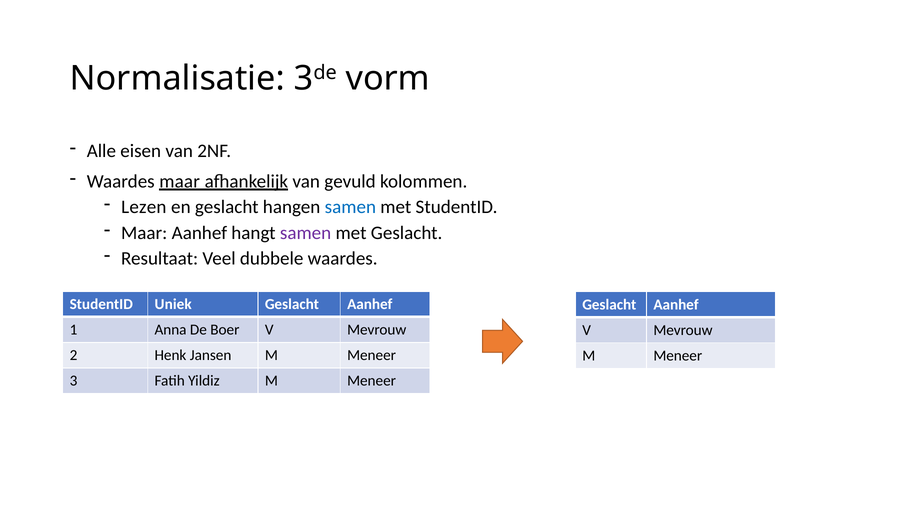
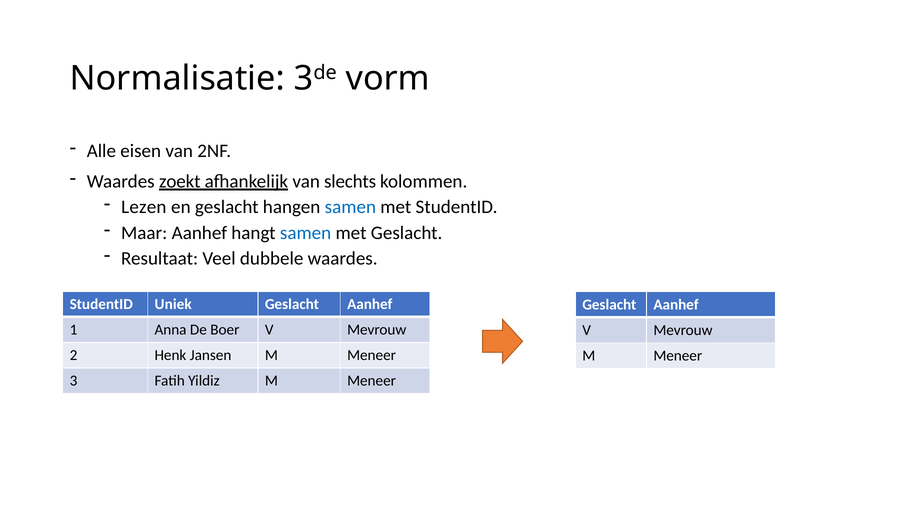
Waardes maar: maar -> zoekt (180, 181)
gevuld: gevuld -> slechts (350, 181)
samen colour: purple -> blue (306, 233)
